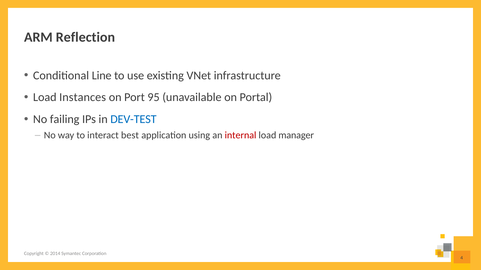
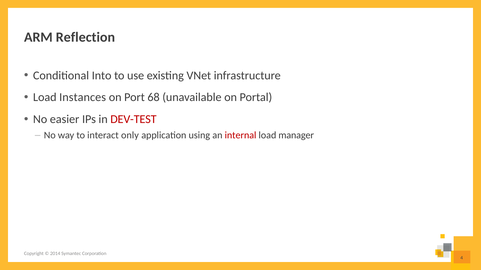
Line: Line -> Into (102, 76)
95: 95 -> 68 (154, 98)
failing: failing -> easier (65, 120)
DEV-TEST colour: blue -> red (133, 120)
best: best -> only (130, 136)
